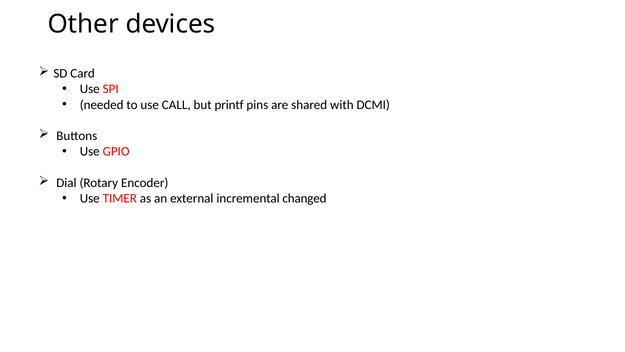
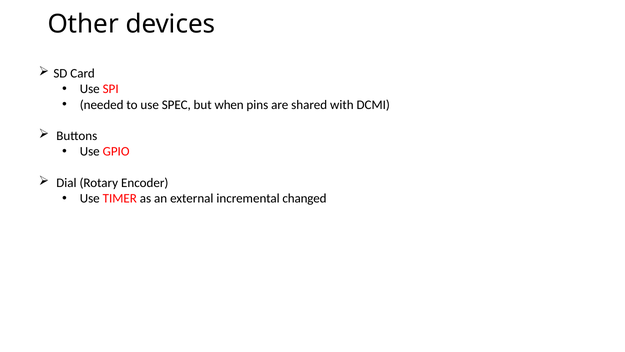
CALL: CALL -> SPEC (176, 105)
printf: printf -> when (229, 105)
